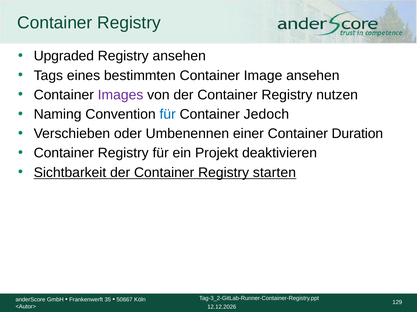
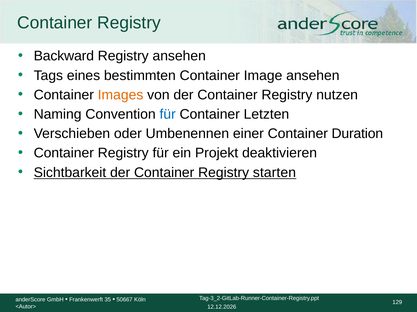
Upgraded: Upgraded -> Backward (64, 56)
Images colour: purple -> orange (121, 95)
Jedoch: Jedoch -> Letzten (266, 115)
